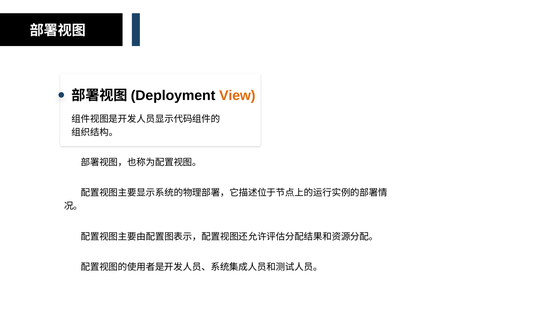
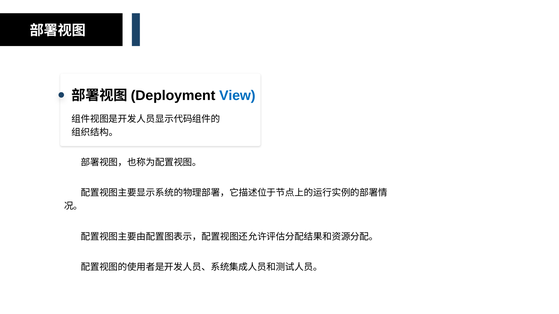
View colour: orange -> blue (237, 96)
